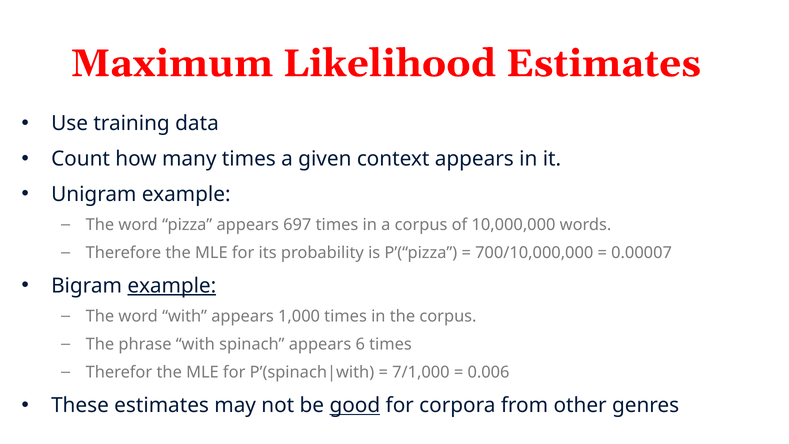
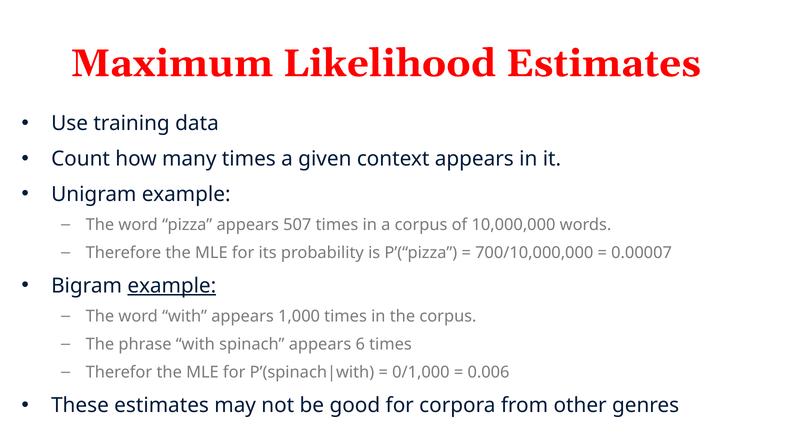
697: 697 -> 507 (297, 225)
7/1,000: 7/1,000 -> 0/1,000 (421, 372)
good underline: present -> none (355, 405)
